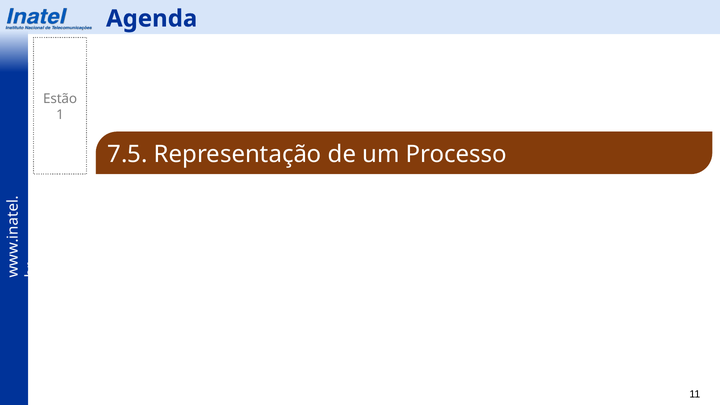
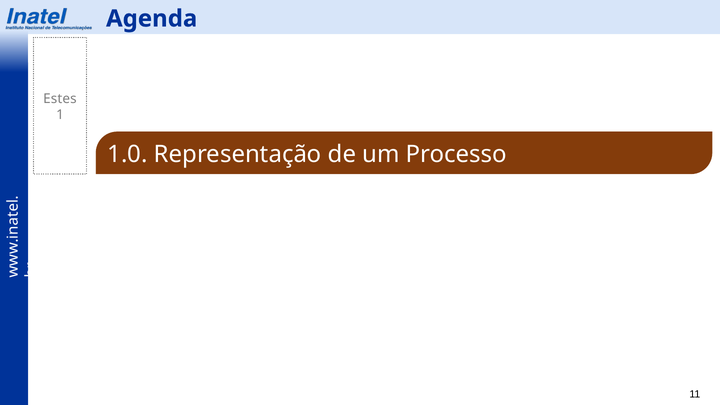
Estão: Estão -> Estes (60, 99)
7.5: 7.5 -> 1.0 (127, 155)
